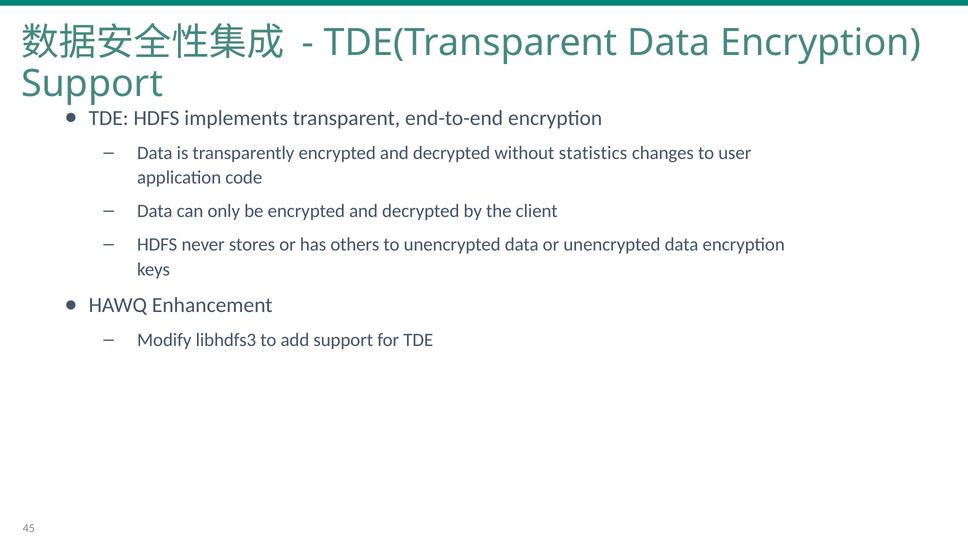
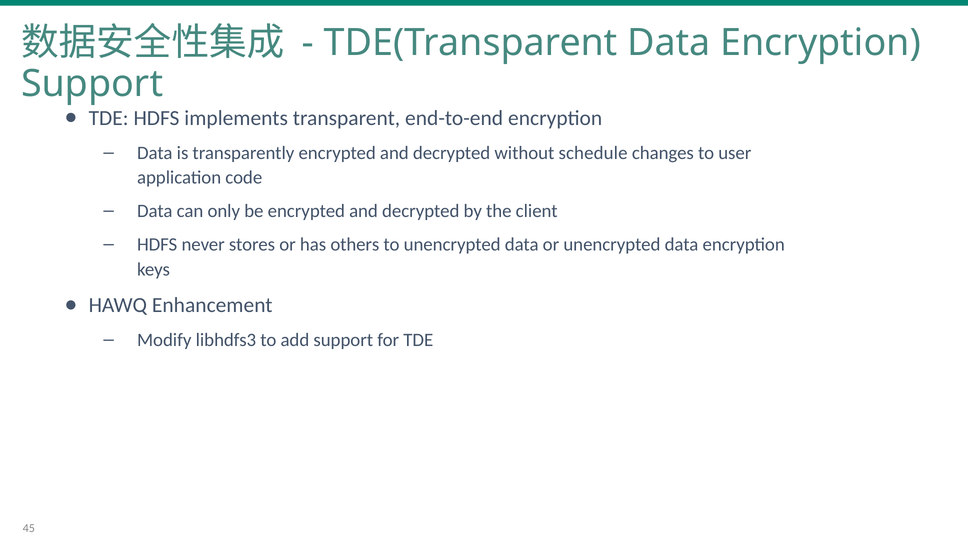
statistics: statistics -> schedule (593, 153)
